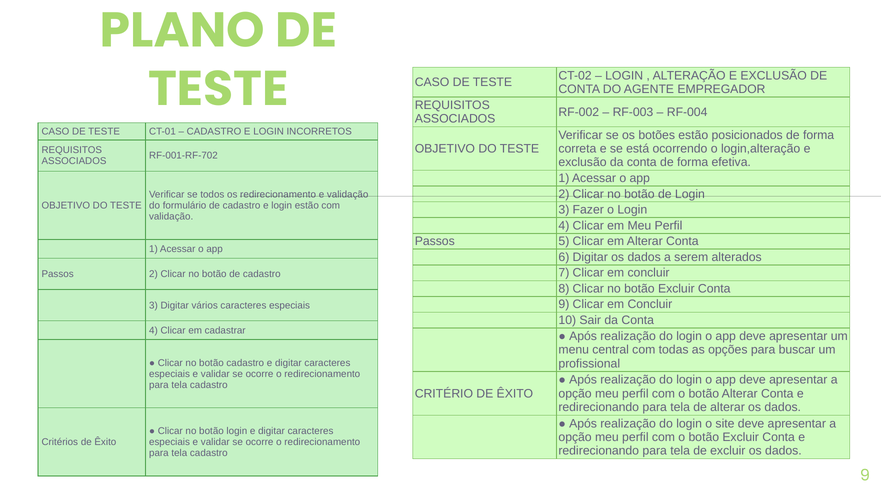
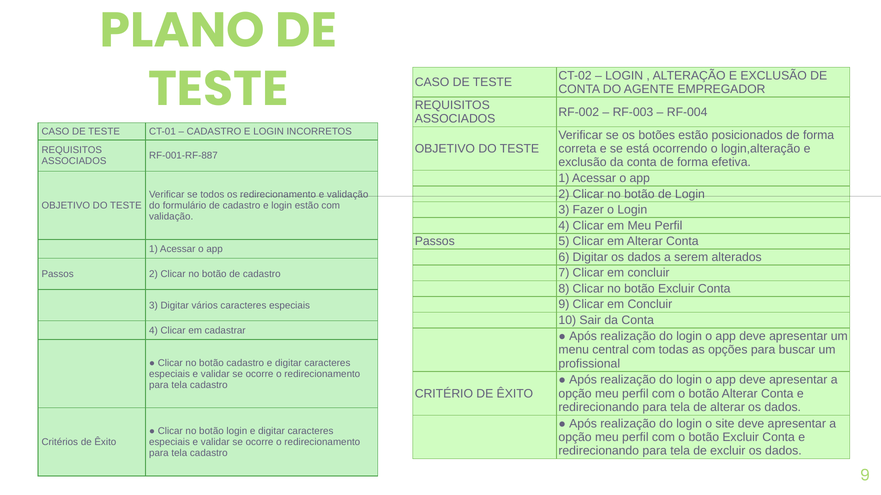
RF-001-RF-702: RF-001-RF-702 -> RF-001-RF-887 (183, 156)
